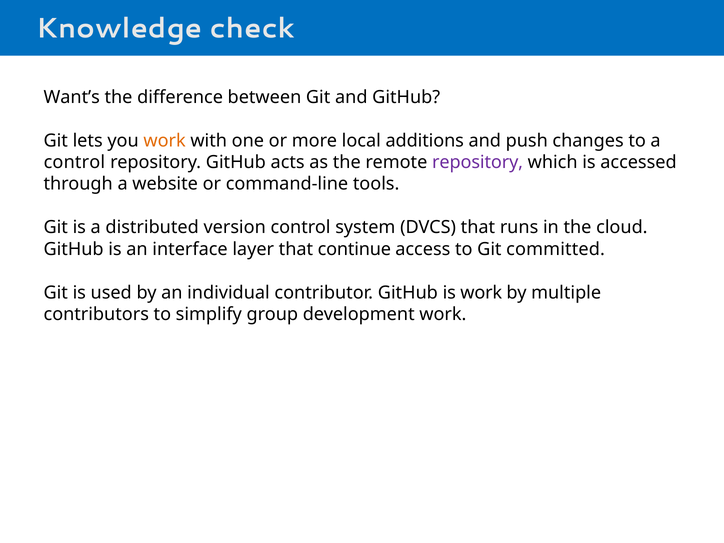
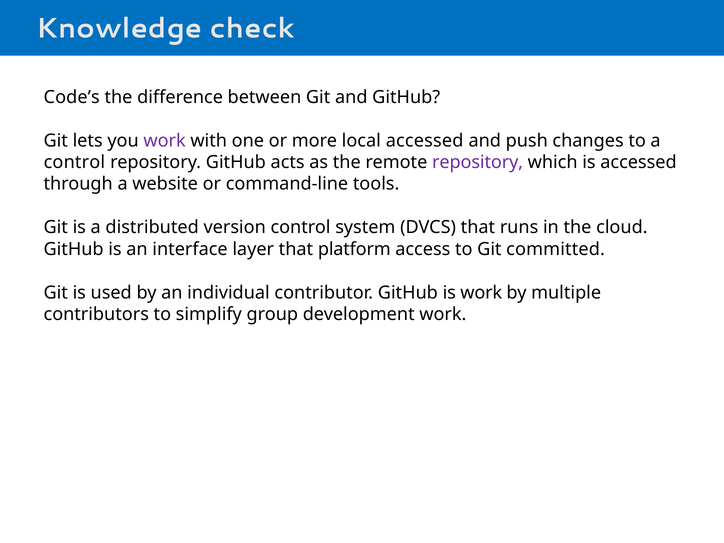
Want’s: Want’s -> Code’s (72, 97)
work colour: orange -> purple (165, 141)
local additions: additions -> accessed (425, 141)
continue: continue -> platform (354, 249)
